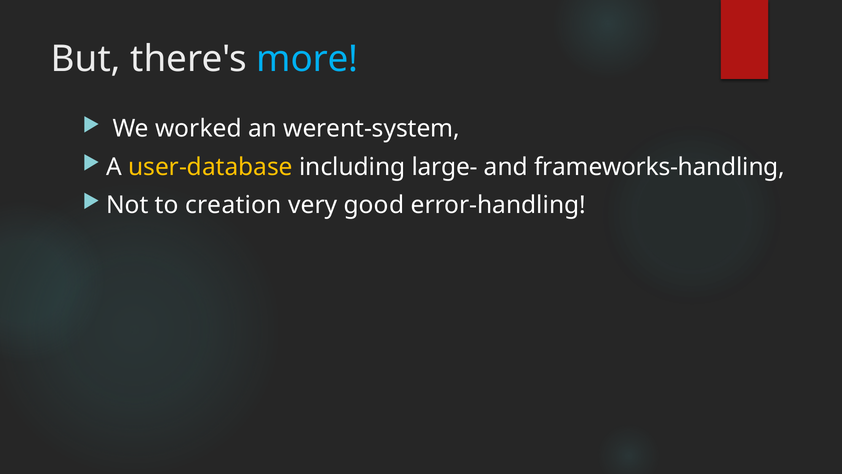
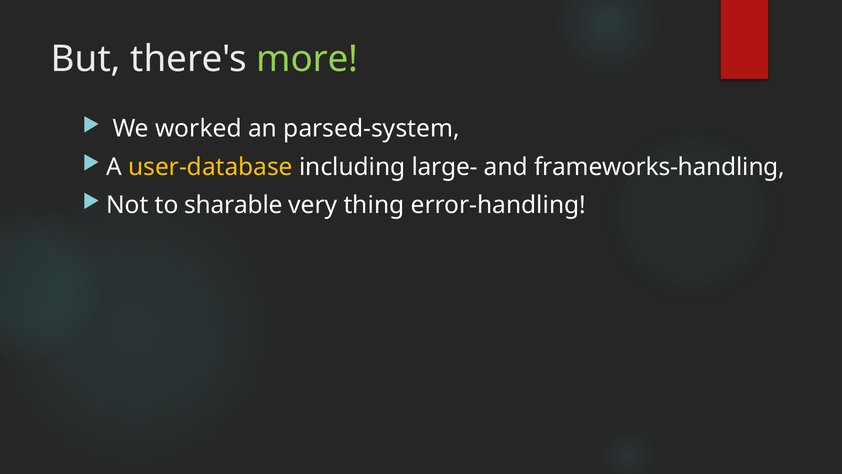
more colour: light blue -> light green (307, 59)
werent-system: werent-system -> parsed-system (372, 129)
creation: creation -> sharable (234, 205)
good: good -> thing (374, 205)
